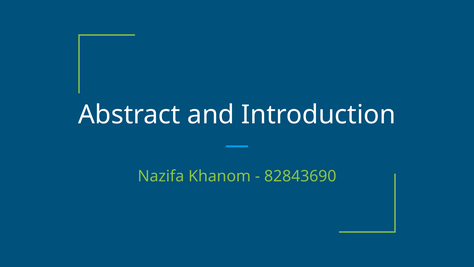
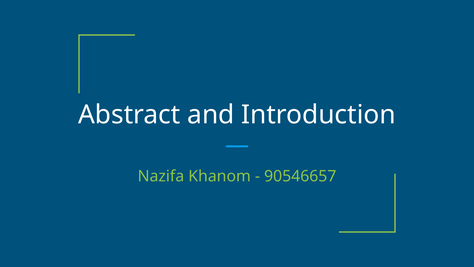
82843690: 82843690 -> 90546657 (300, 176)
